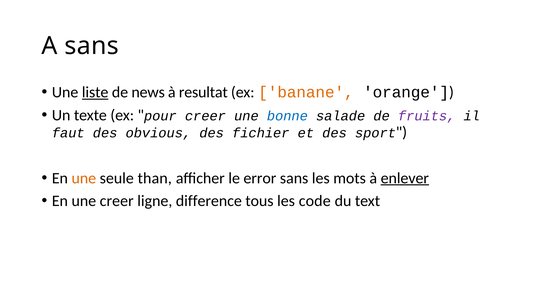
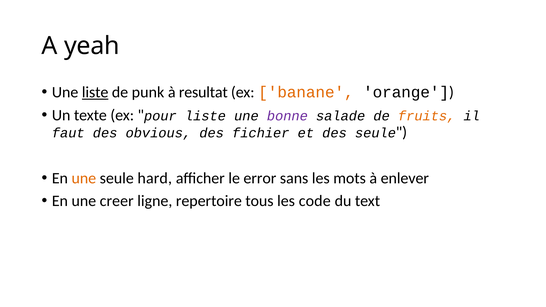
A sans: sans -> yeah (92, 46)
news: news -> punk (148, 92)
pour creer: creer -> liste (205, 116)
bonne colour: blue -> purple (287, 116)
fruits colour: purple -> orange (427, 116)
des sport: sport -> seule (375, 133)
than: than -> hard (155, 178)
enlever underline: present -> none (405, 178)
difference: difference -> repertoire (209, 201)
